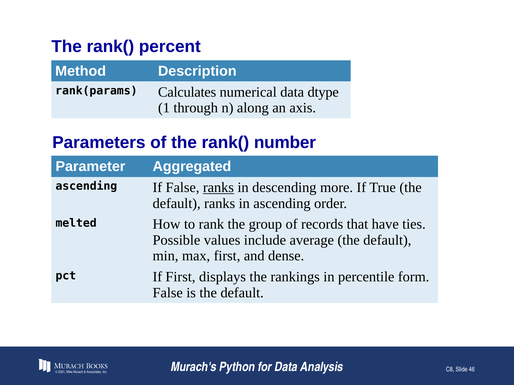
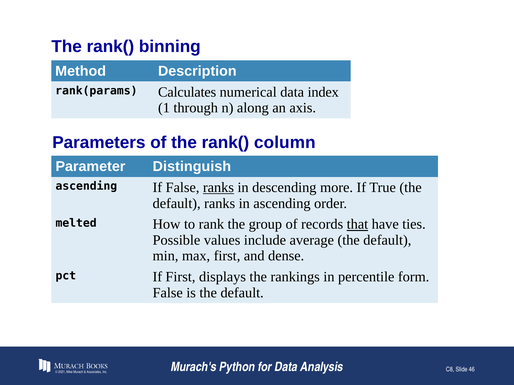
percent: percent -> binning (170, 47)
dtype: dtype -> index (323, 92)
number: number -> column (285, 143)
Aggregated: Aggregated -> Distinguish (192, 167)
that underline: none -> present (357, 225)
